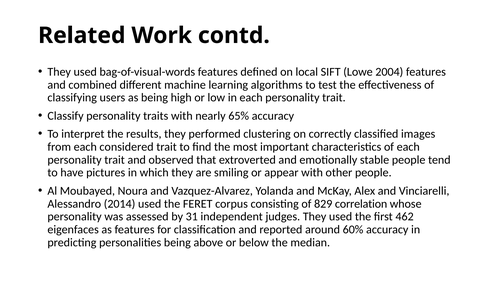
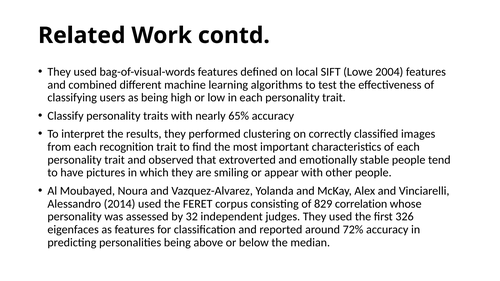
considered: considered -> recognition (127, 147)
31: 31 -> 32 (192, 217)
462: 462 -> 326 (405, 217)
60%: 60% -> 72% (353, 230)
